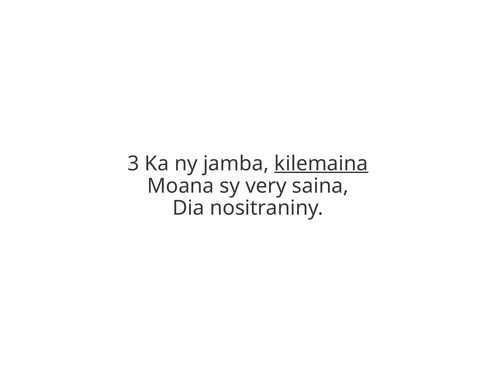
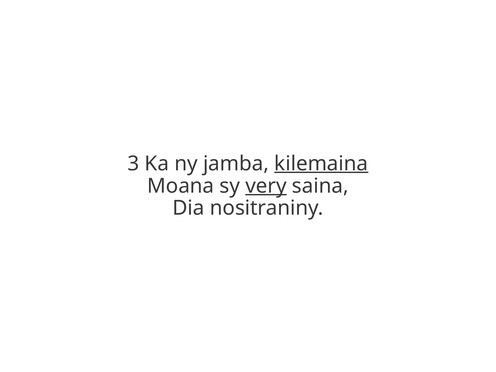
very underline: none -> present (266, 186)
